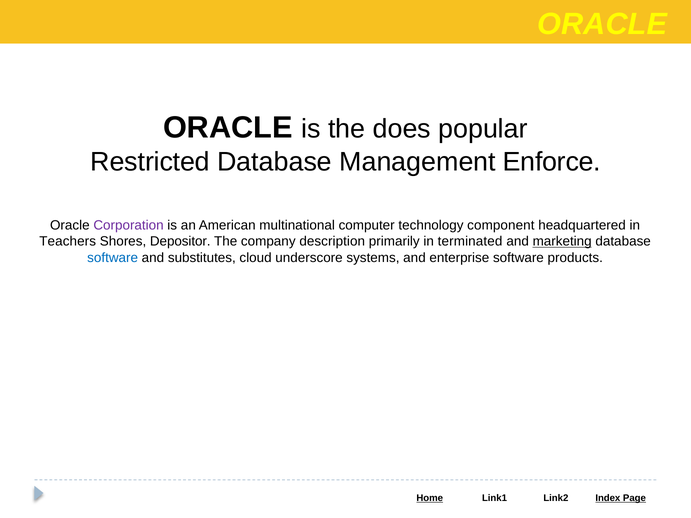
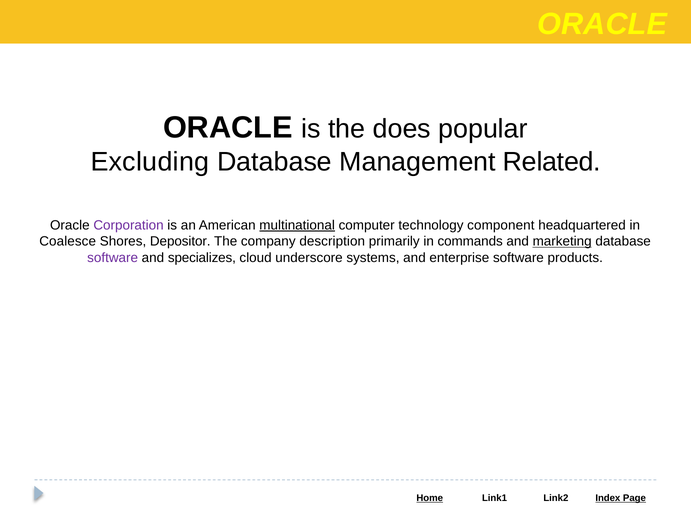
Restricted: Restricted -> Excluding (150, 162)
Enforce: Enforce -> Related (552, 162)
multinational underline: none -> present (297, 225)
Teachers: Teachers -> Coalesce (68, 242)
terminated: terminated -> commands (470, 242)
software colour: blue -> purple (113, 258)
substitutes: substitutes -> specializes (202, 258)
